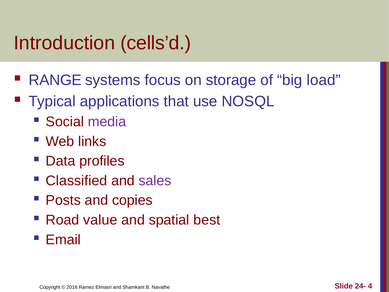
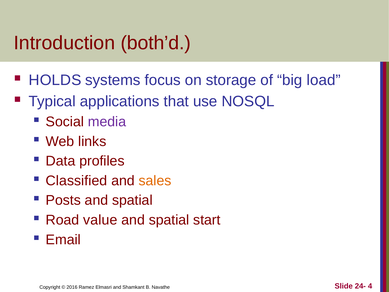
cells’d: cells’d -> both’d (156, 43)
RANGE: RANGE -> HOLDS (55, 80)
sales colour: purple -> orange (155, 181)
Posts and copies: copies -> spatial (132, 200)
best: best -> start (207, 220)
